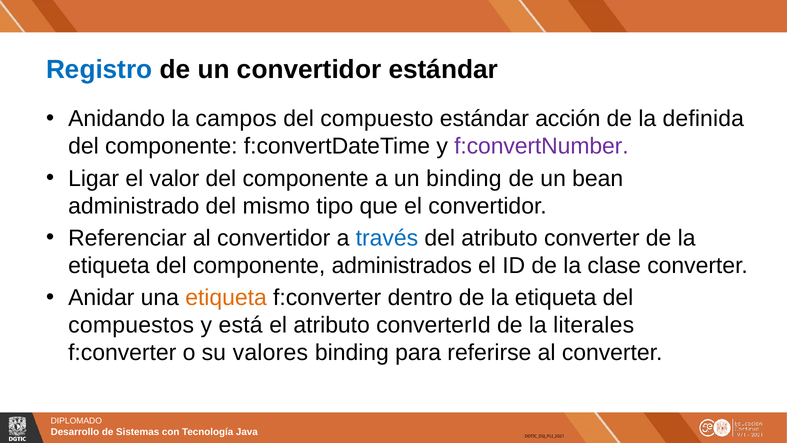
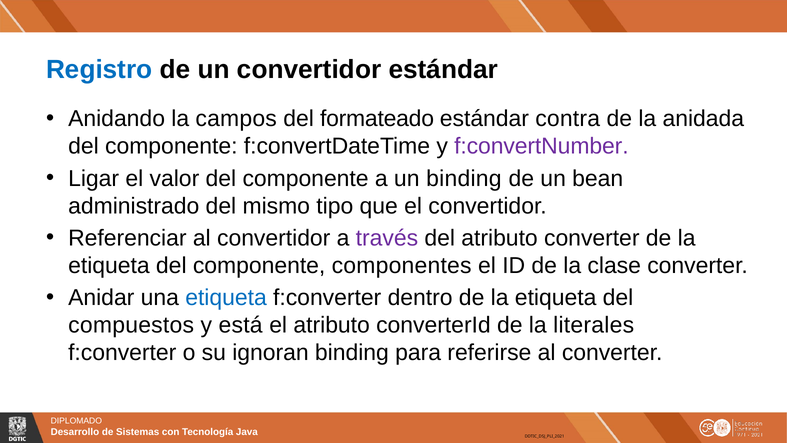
compuesto: compuesto -> formateado (377, 119)
acción: acción -> contra (568, 119)
definida: definida -> anidada (703, 119)
través colour: blue -> purple (387, 238)
administrados: administrados -> componentes (402, 265)
etiqueta colour: orange -> blue (226, 297)
valores: valores -> ignoran (270, 352)
